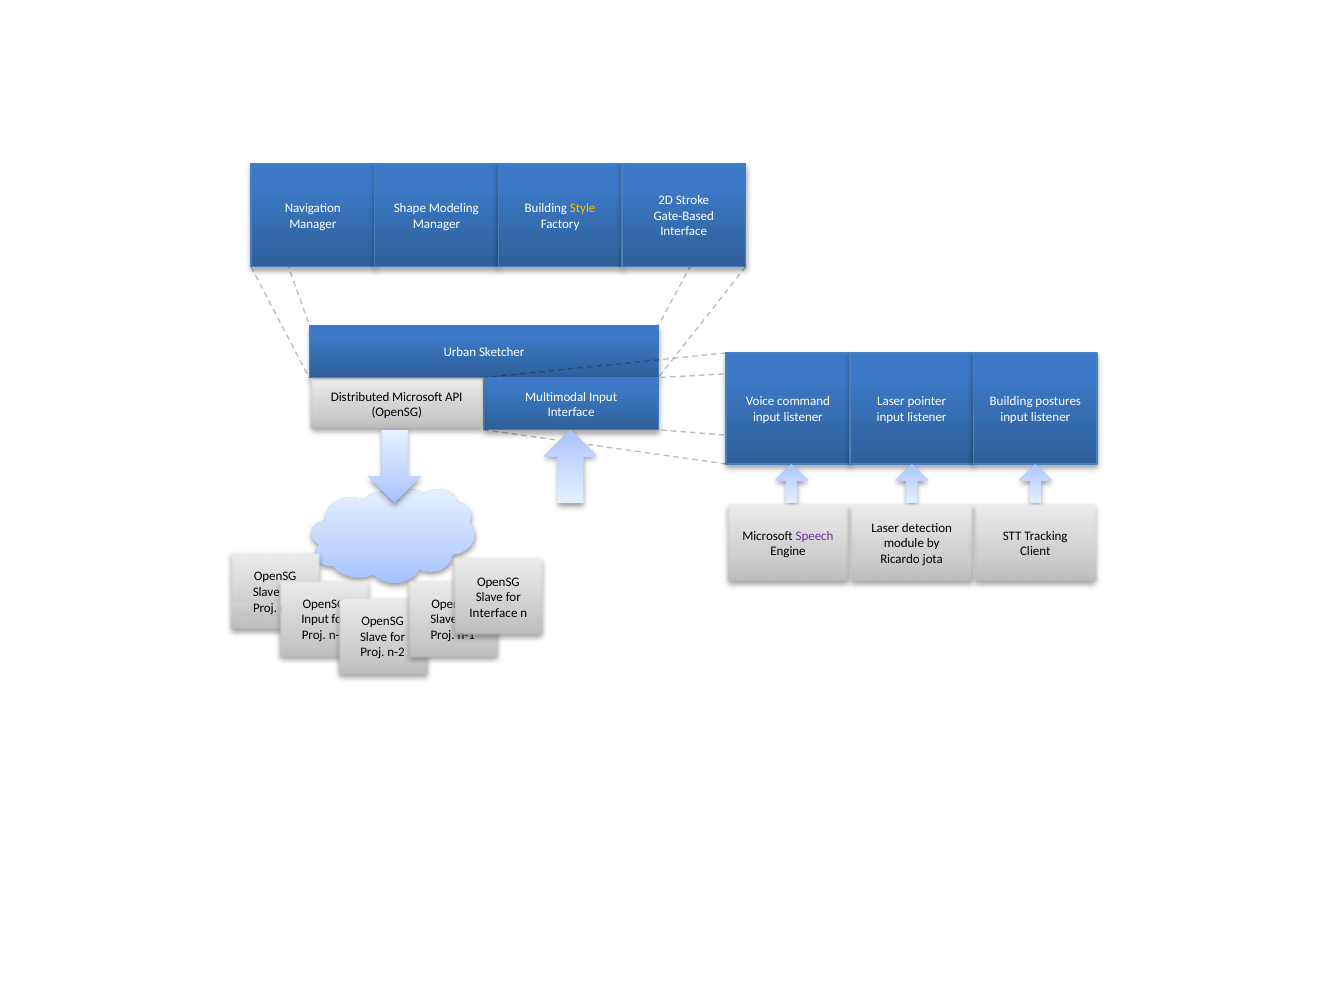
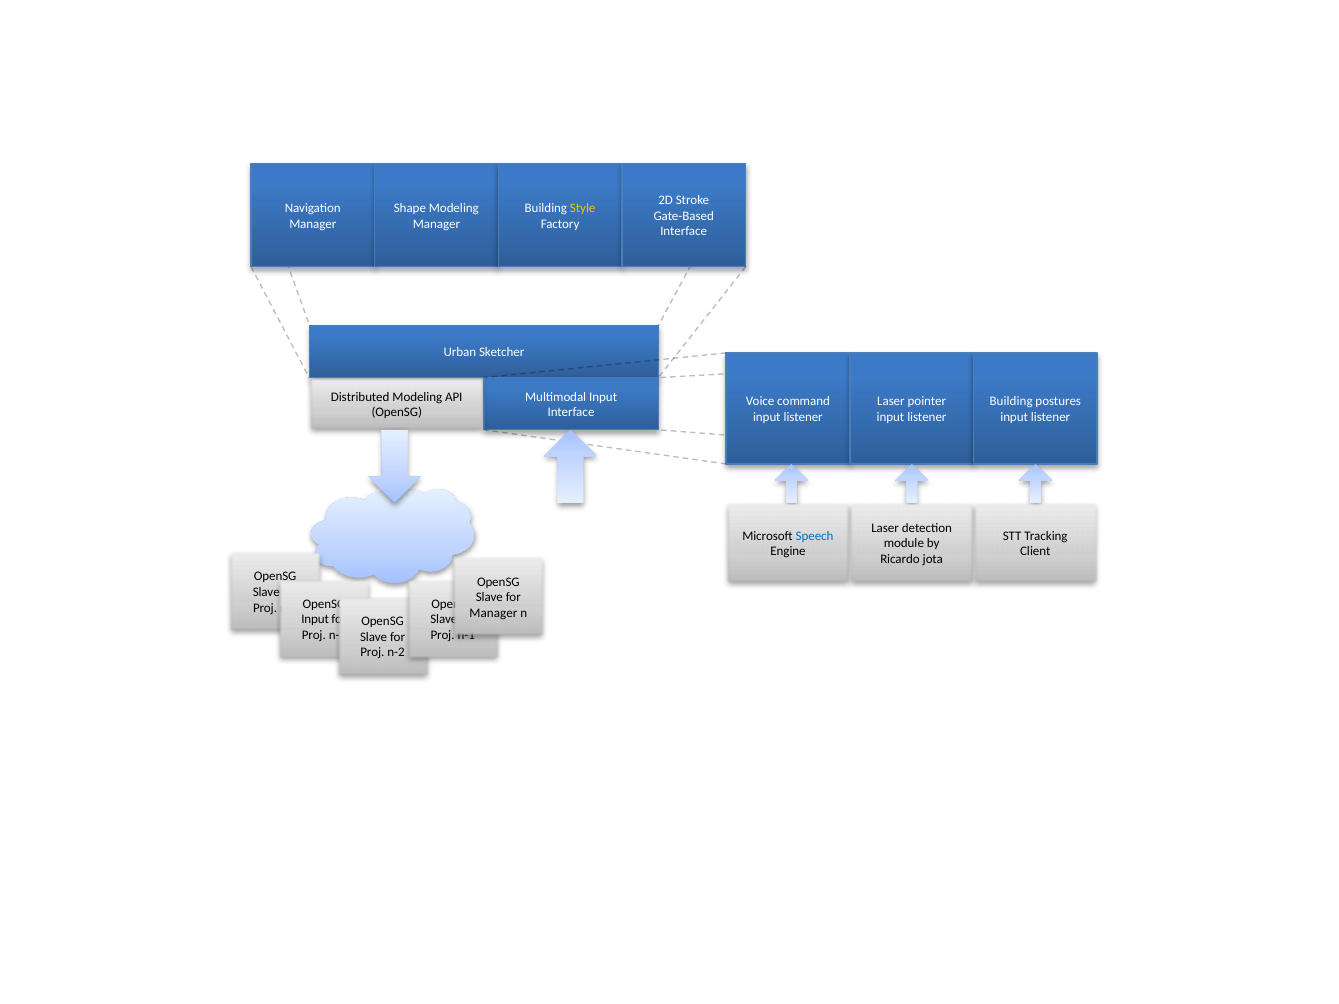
Distributed Microsoft: Microsoft -> Modeling (417, 397)
Speech colour: purple -> blue (815, 536)
Interface: Interface -> Manager (493, 613)
